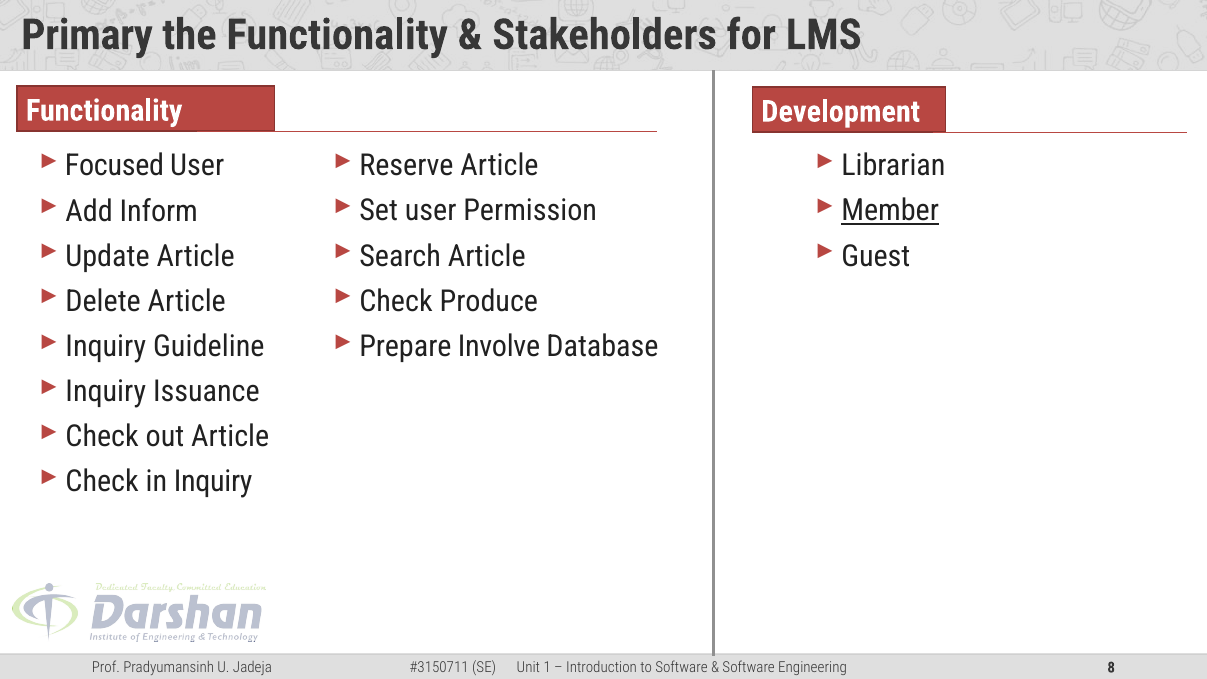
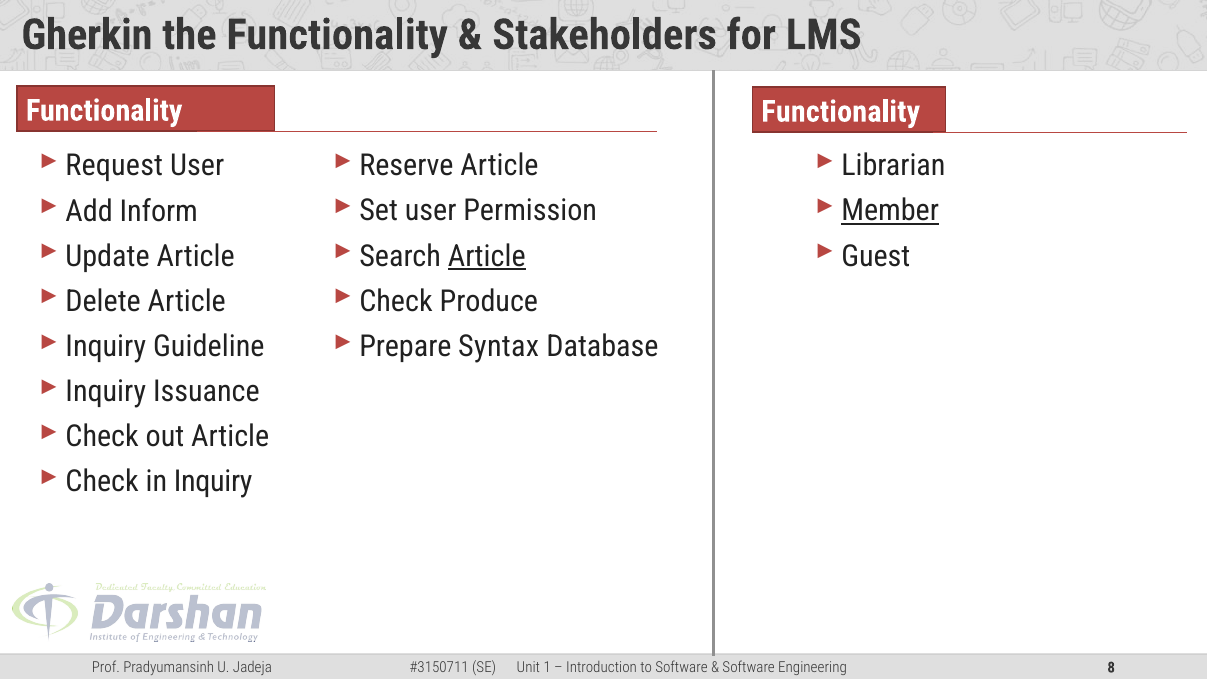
Primary: Primary -> Gherkin (87, 35)
Functionality Development: Development -> Functionality (841, 112)
Focused: Focused -> Request (114, 166)
Article underline: none -> present (487, 256)
Involve: Involve -> Syntax (499, 346)
